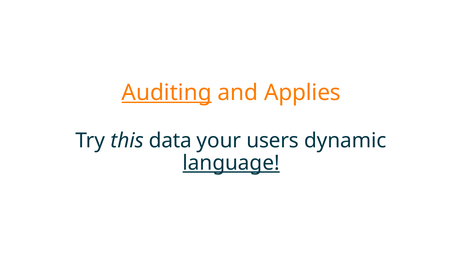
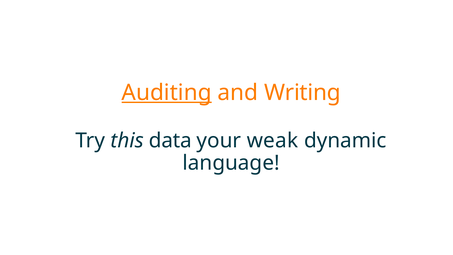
Applies: Applies -> Writing (302, 93)
users: users -> weak (272, 141)
language underline: present -> none (231, 163)
